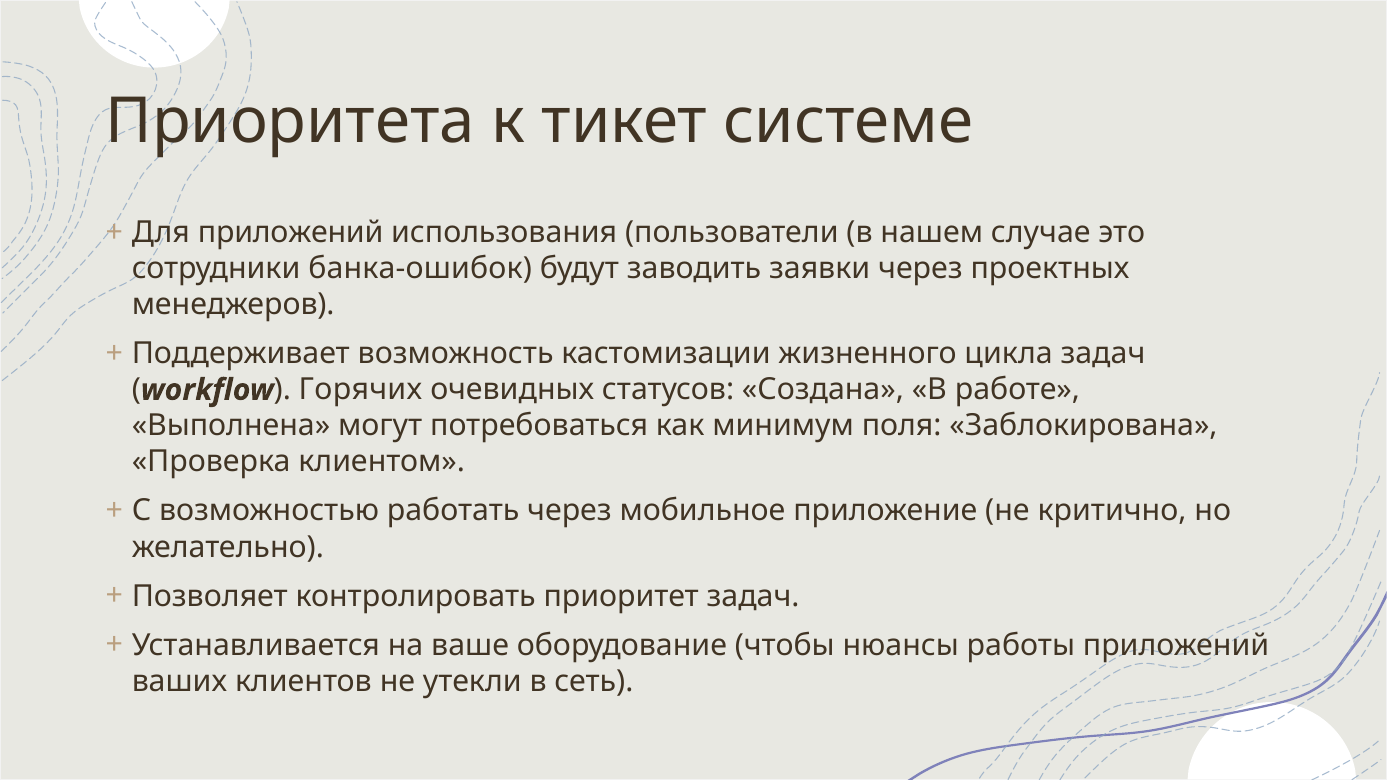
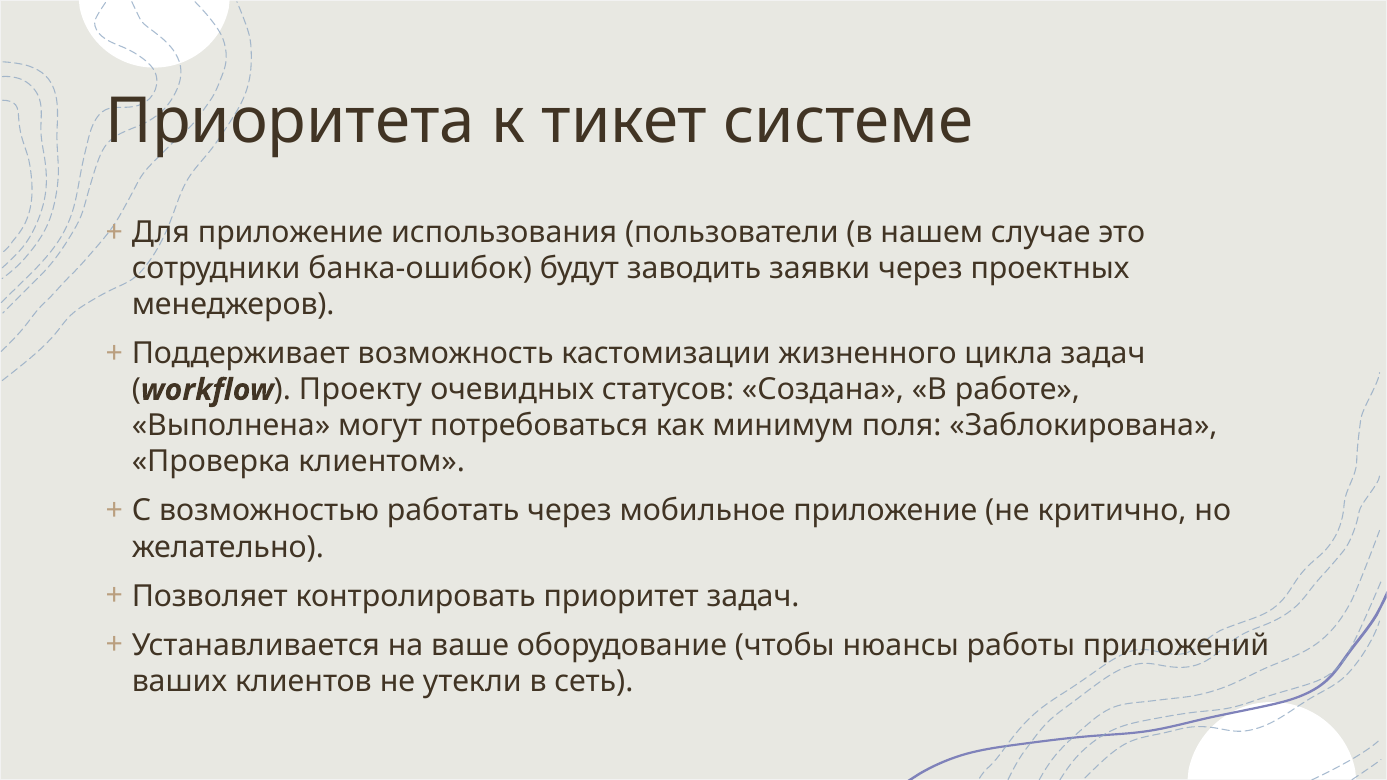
Для приложений: приложений -> приложение (291, 233)
Горячих: Горячих -> Проекту (360, 390)
